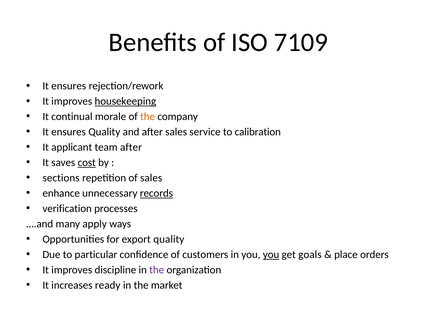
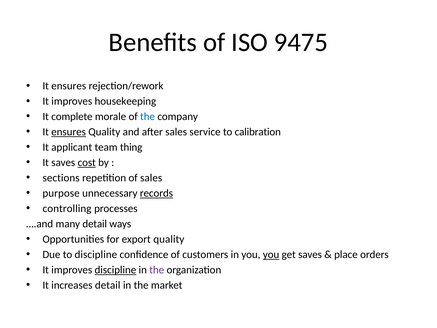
7109: 7109 -> 9475 (301, 42)
housekeeping underline: present -> none (125, 101)
continual: continual -> complete (72, 117)
the colour: orange -> blue (148, 117)
ensures underline: none -> present (69, 132)
team after: after -> thing (131, 147)
enhance: enhance -> purpose (61, 193)
verification: verification -> controlling (67, 208)
many apply: apply -> detail (95, 224)
to particular: particular -> discipline (96, 254)
get goals: goals -> saves (310, 254)
discipline underline: none -> present (115, 270)
increases ready: ready -> detail (108, 285)
